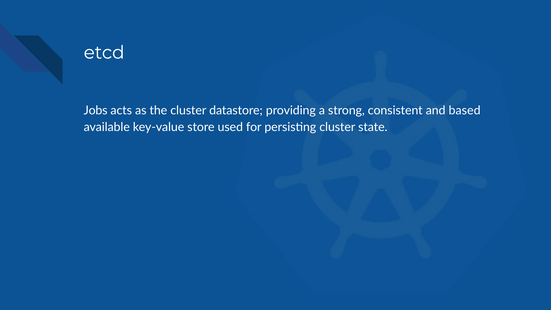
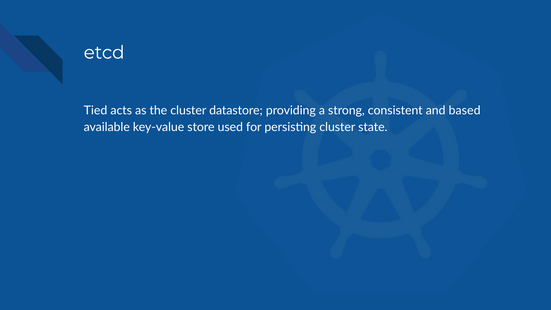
Jobs: Jobs -> Tied (95, 110)
